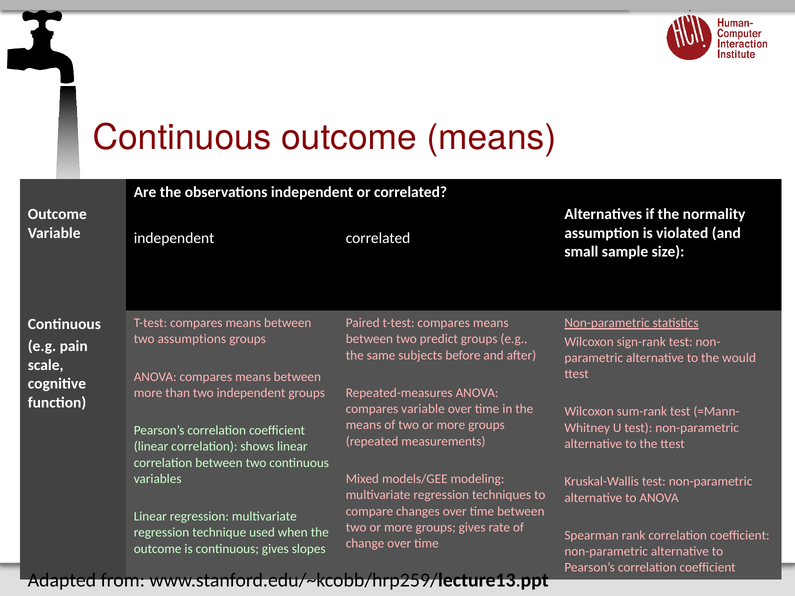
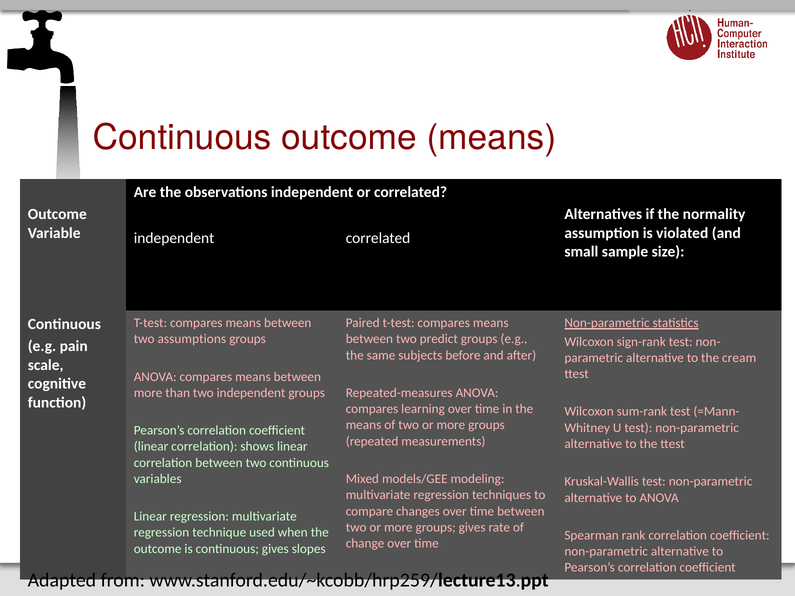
would: would -> cream (739, 358)
compares variable: variable -> learning (423, 409)
